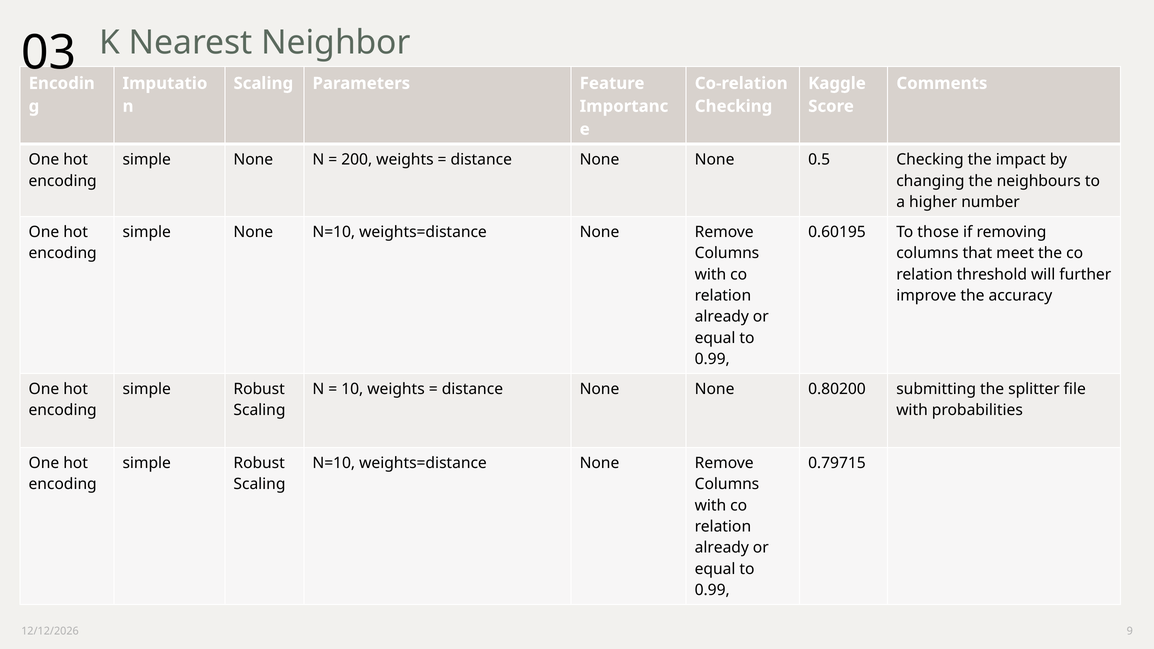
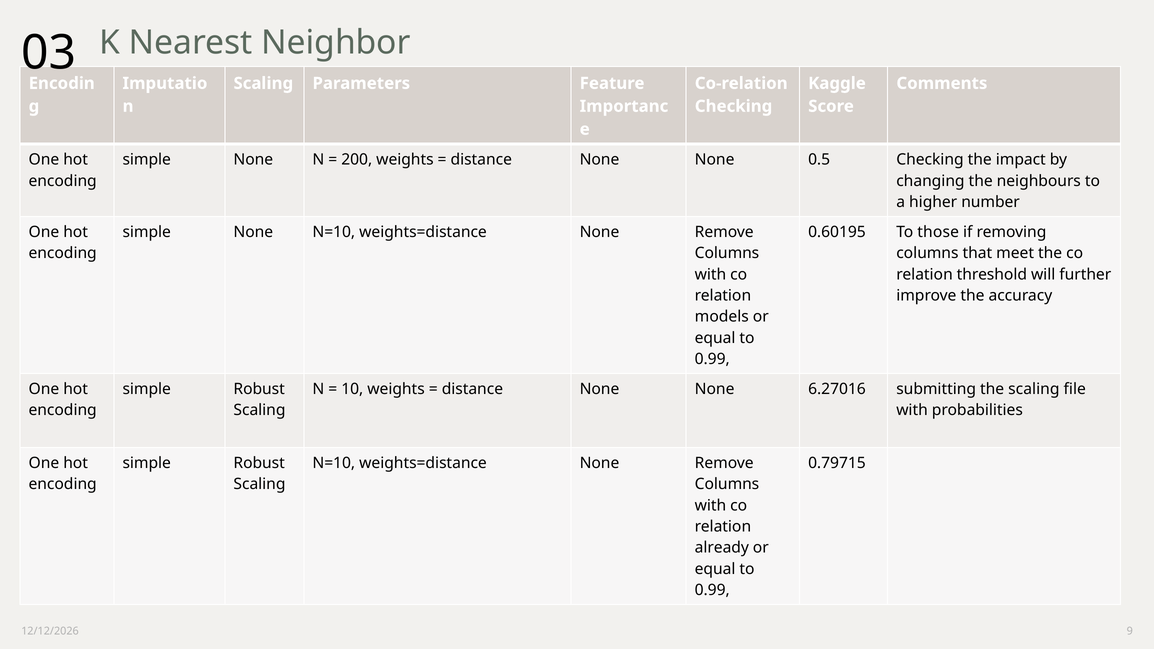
already: already -> models (722, 317)
0.80200: 0.80200 -> 6.27016 (837, 389)
the splitter: splitter -> scaling (1034, 389)
